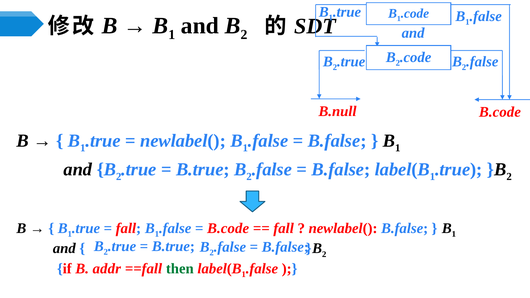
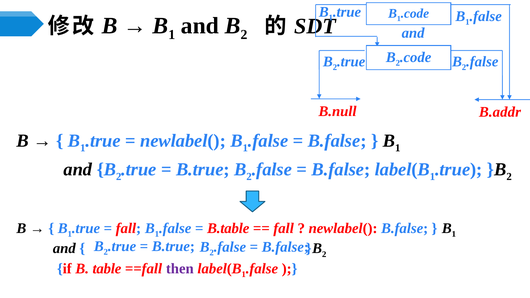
B.code: B.code -> B.addr (500, 112)
B.code: B.code -> B.table (228, 228)
addr: addr -> table (107, 269)
then colour: green -> purple (180, 269)
